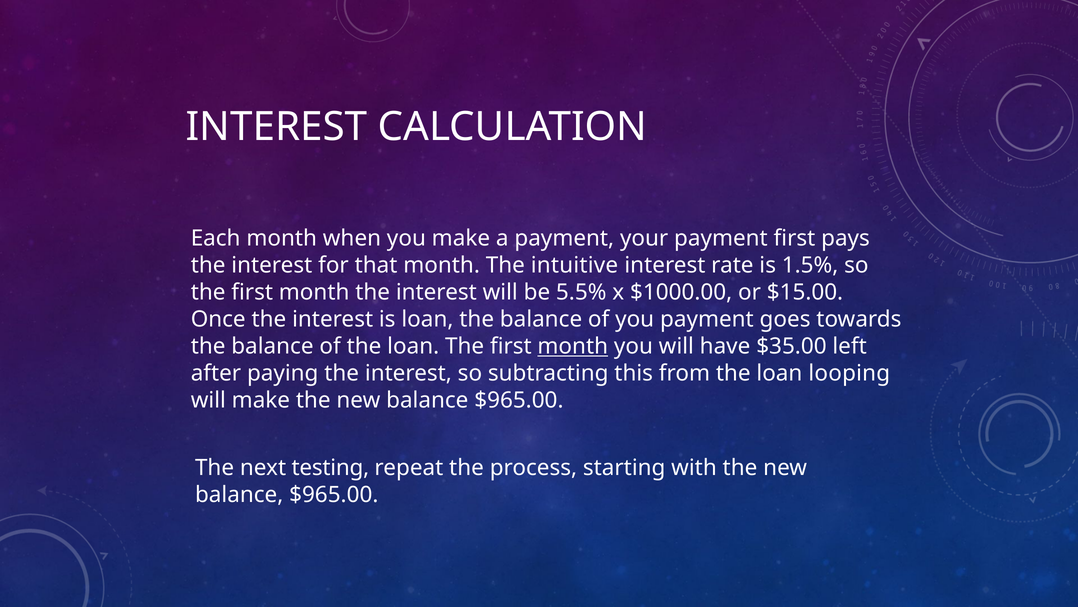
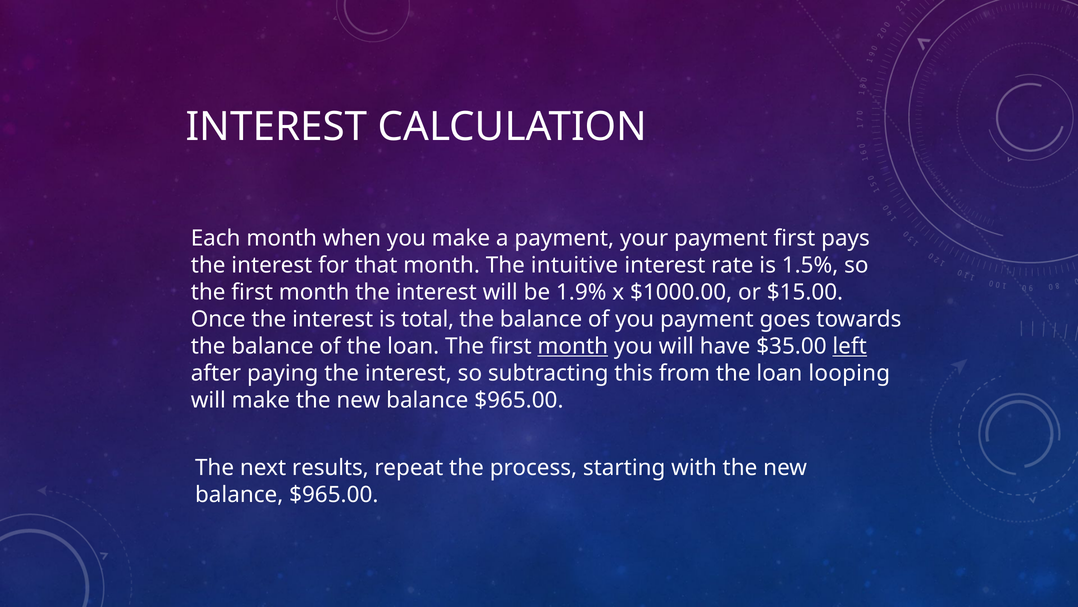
5.5%: 5.5% -> 1.9% (581, 292)
is loan: loan -> total (428, 319)
left underline: none -> present (850, 346)
testing: testing -> results (330, 467)
